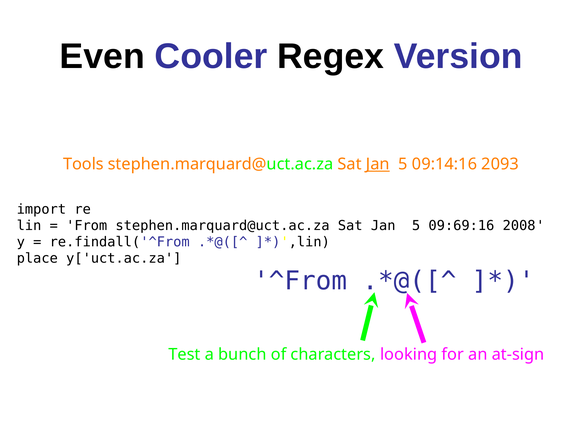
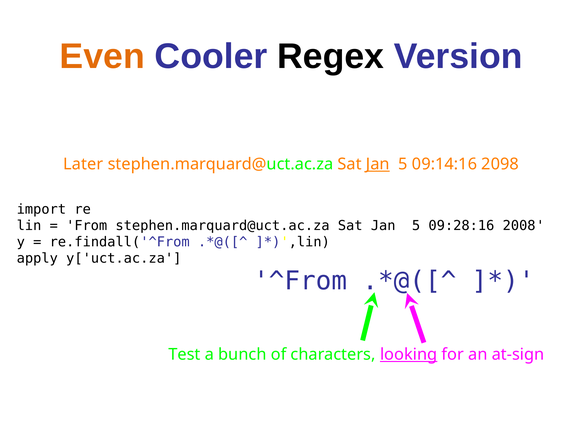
Even colour: black -> orange (102, 56)
Tools: Tools -> Later (83, 164)
2093: 2093 -> 2098 (500, 164)
09:69:16: 09:69:16 -> 09:28:16 (461, 226)
place: place -> apply (37, 259)
looking underline: none -> present (409, 355)
